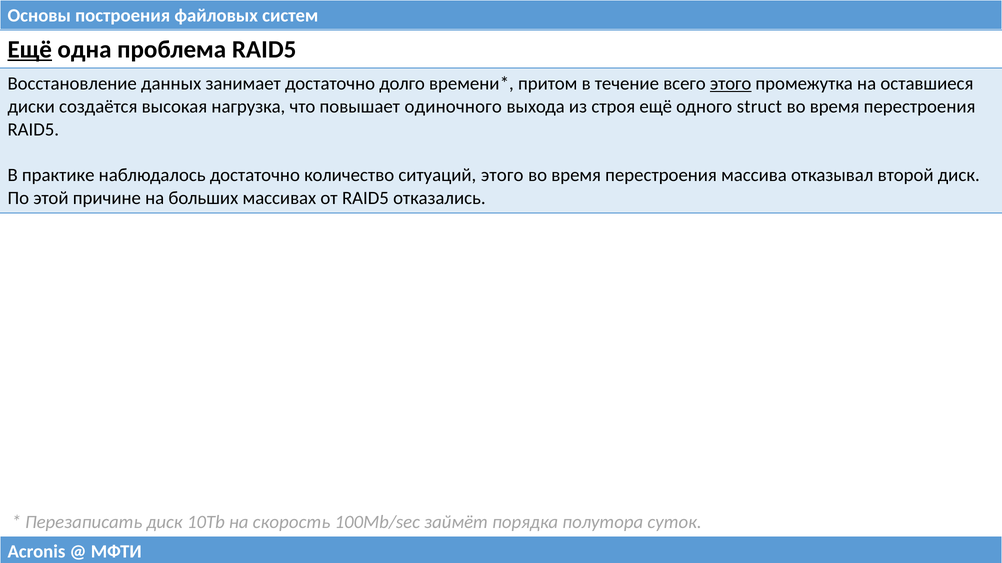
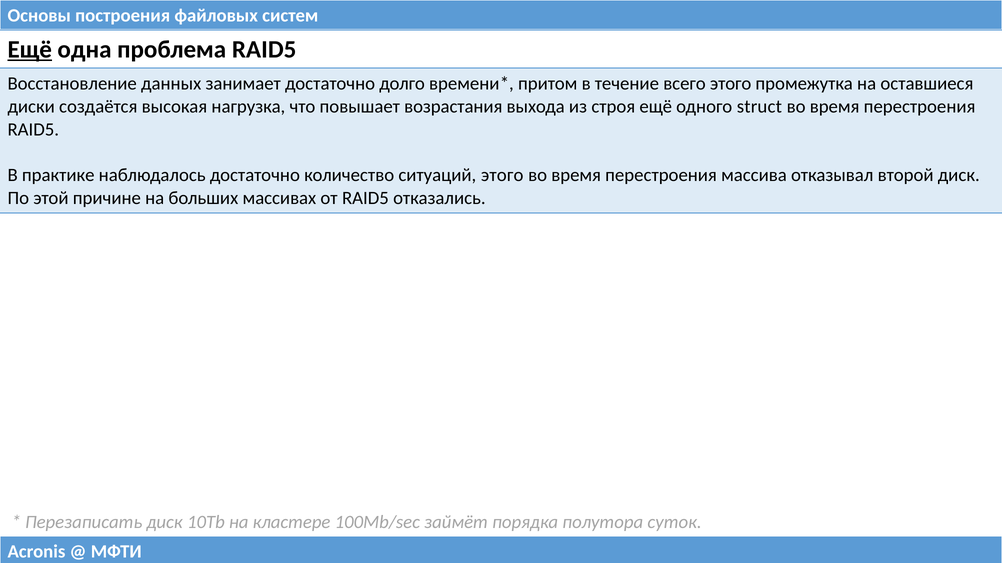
этого underline: present -> none (731, 84)
одиночного: одиночного -> возрастания (453, 107)
скорость: скорость -> кластере (292, 523)
